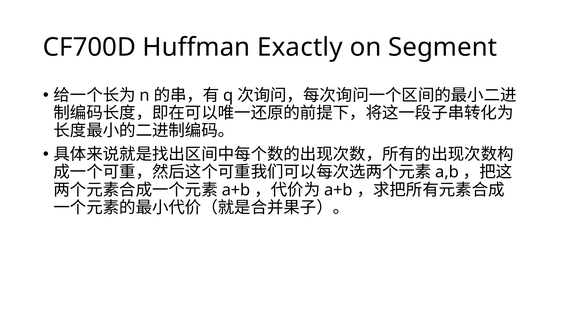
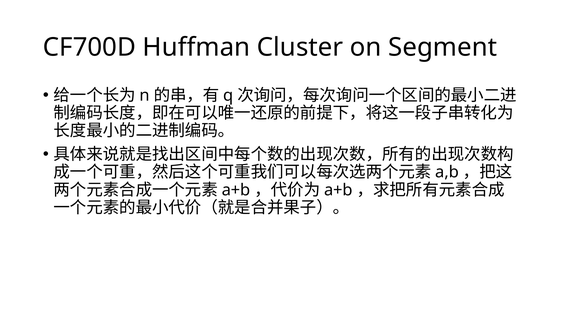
Exactly: Exactly -> Cluster (300, 47)
